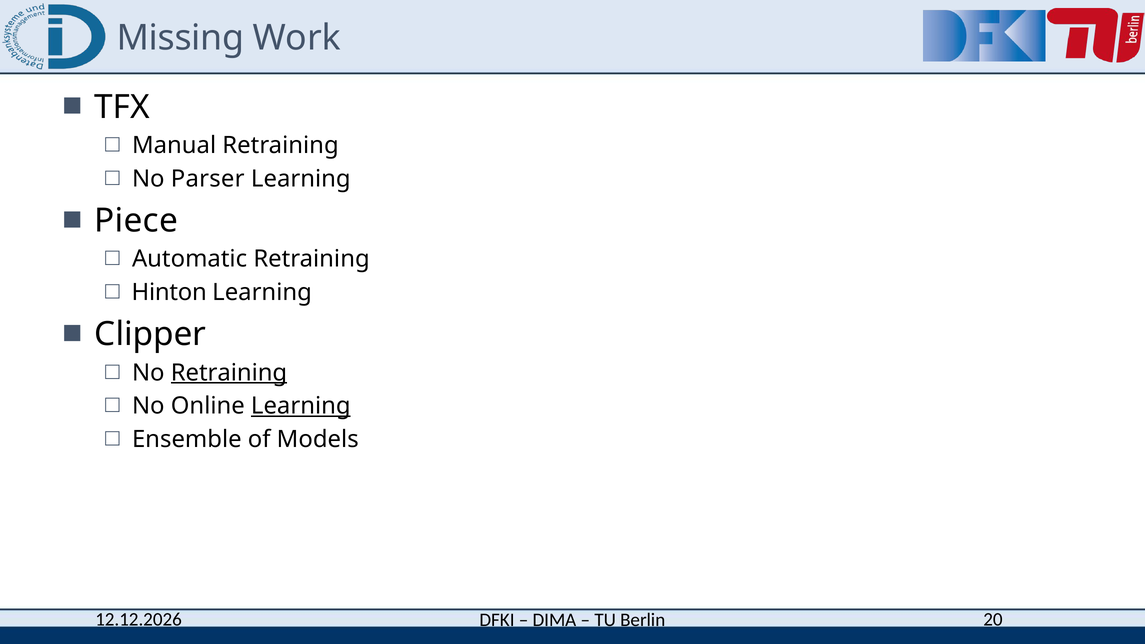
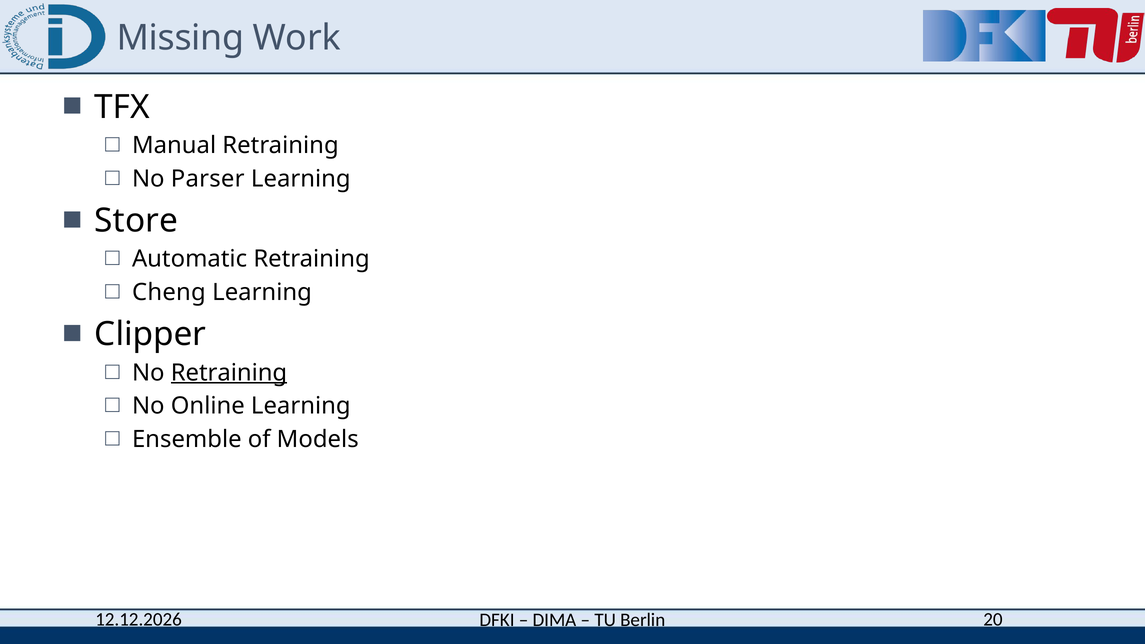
Piece: Piece -> Store (136, 221)
Hinton: Hinton -> Cheng (169, 293)
Learning underline: present -> none (301, 406)
